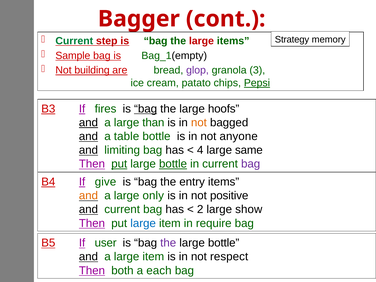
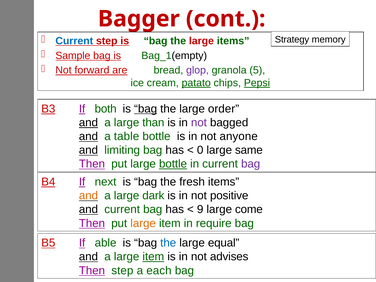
Current colour: green -> blue (74, 41)
building: building -> forward (92, 70)
3: 3 -> 5 (257, 70)
patato underline: none -> present (196, 83)
fires: fires -> both (106, 109)
hoofs: hoofs -> order (224, 109)
not colour: orange -> purple (199, 123)
4: 4 -> 0 (200, 150)
put underline: present -> none (119, 164)
give: give -> next (106, 182)
entry: entry -> fresh (192, 182)
only: only -> dark (153, 196)
2: 2 -> 9 (200, 209)
show: show -> come (249, 209)
large colour: blue -> orange (143, 223)
user: user -> able (106, 243)
the colour: purple -> blue (168, 243)
bottle: bottle -> equal (224, 243)
item underline: none -> present (153, 257)
respect: respect -> advises (229, 257)
Then both: both -> step (122, 270)
